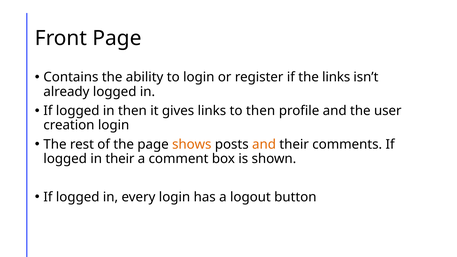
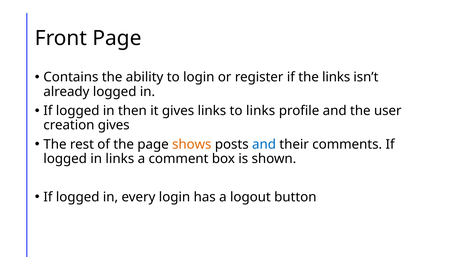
to then: then -> links (261, 111)
creation login: login -> gives (114, 125)
and colour: orange -> blue (264, 144)
in their: their -> links (120, 159)
